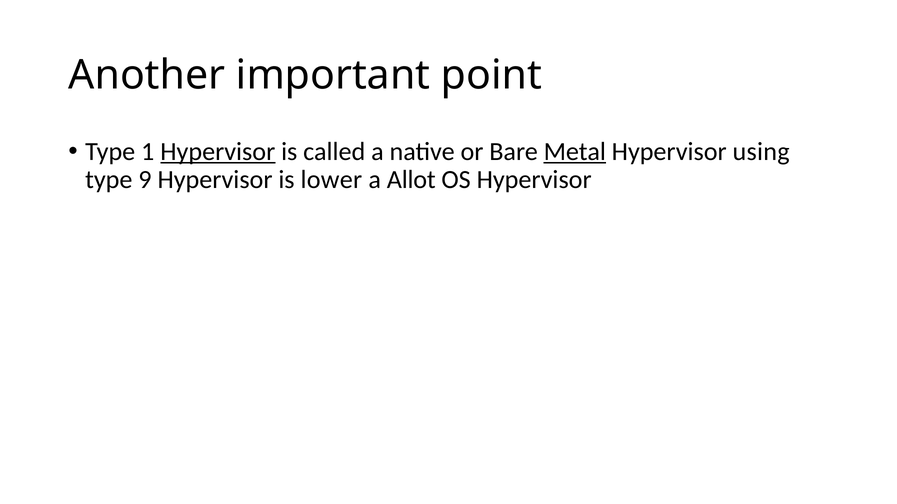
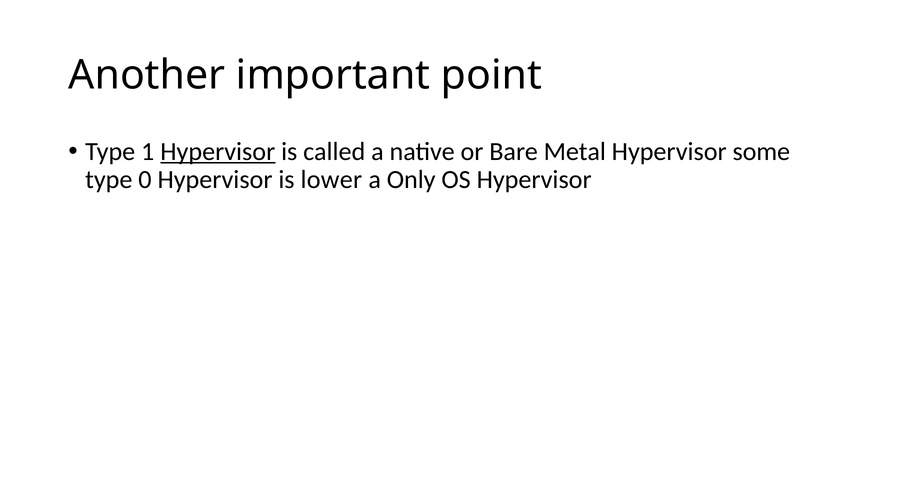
Metal underline: present -> none (575, 152)
using: using -> some (761, 152)
9: 9 -> 0 (145, 180)
Allot: Allot -> Only (411, 180)
